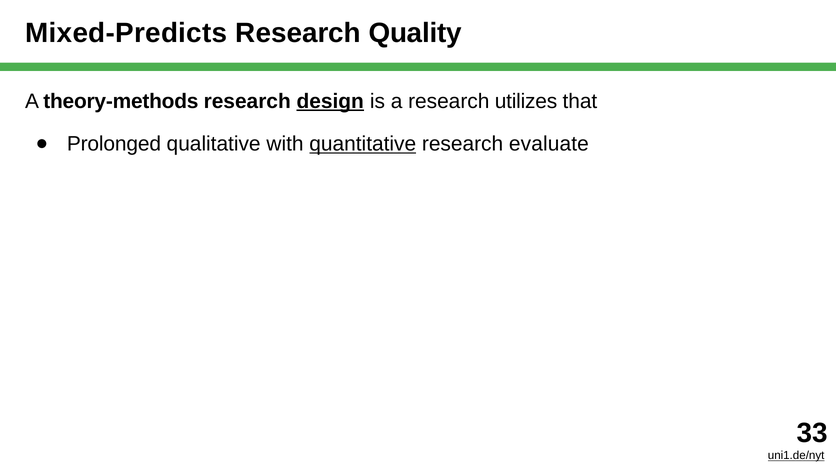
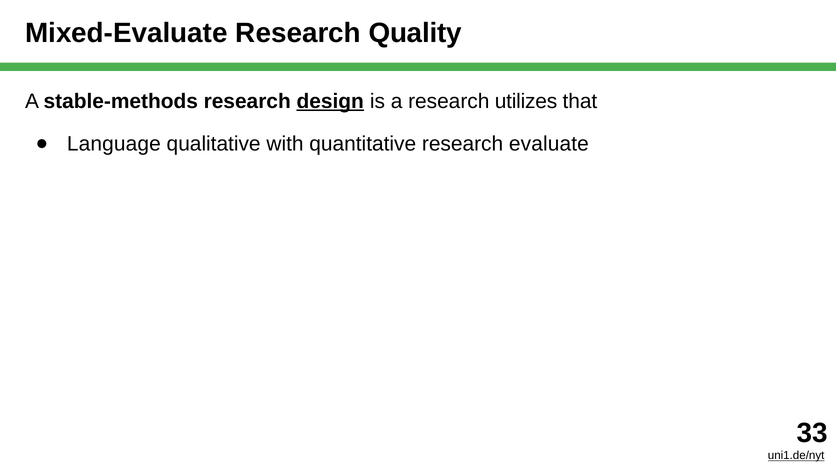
Mixed-Predicts: Mixed-Predicts -> Mixed-Evaluate (126, 33)
theory-methods: theory-methods -> stable-methods (121, 101)
Prolonged: Prolonged -> Language (114, 144)
quantitative underline: present -> none (363, 144)
